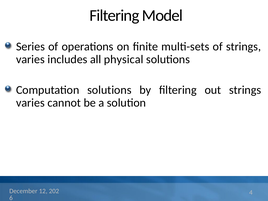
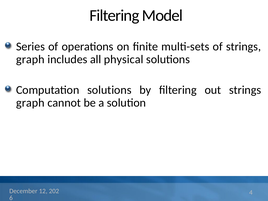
varies: varies -> graph (30, 59)
varies: varies -> graph (30, 103)
